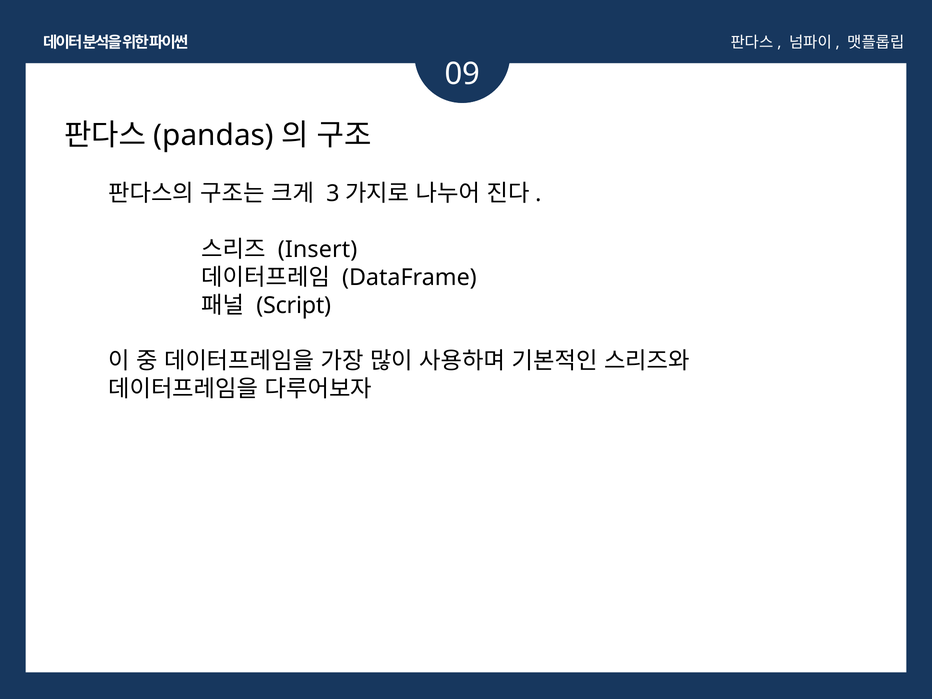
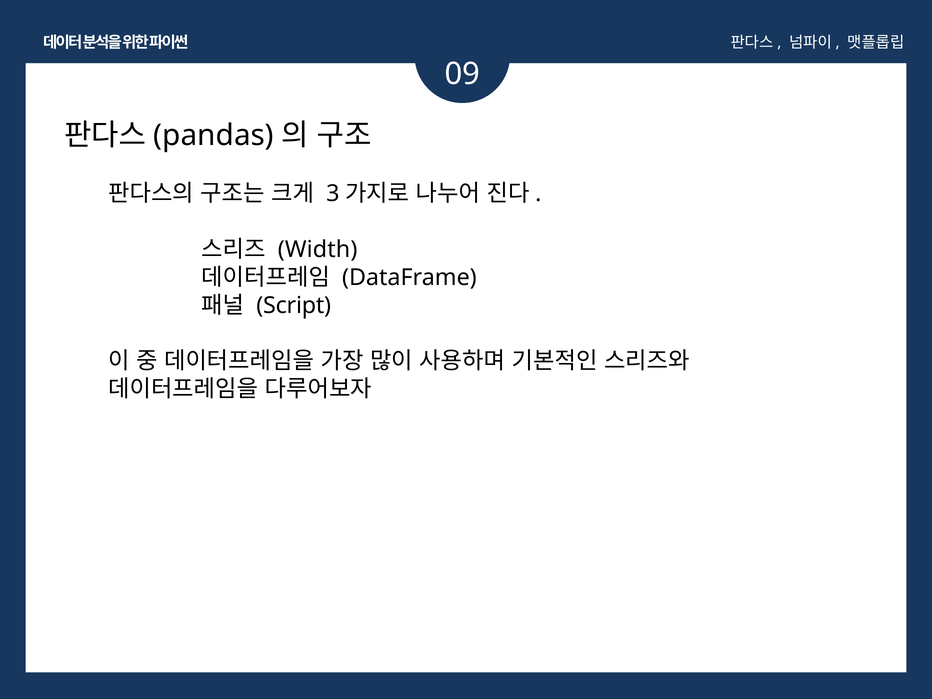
Insert: Insert -> Width (318, 249)
